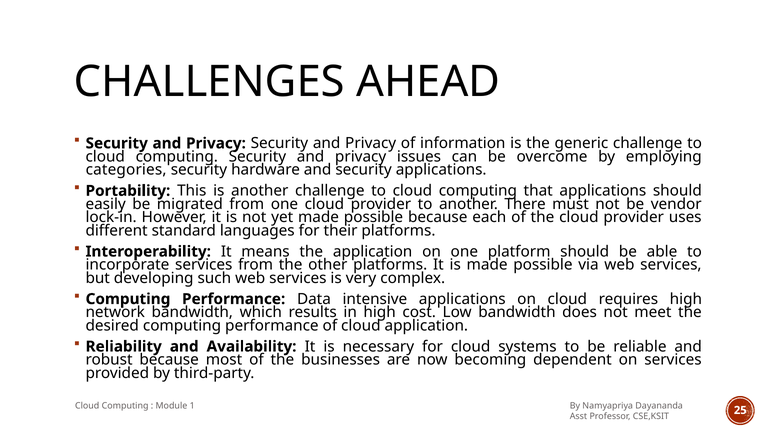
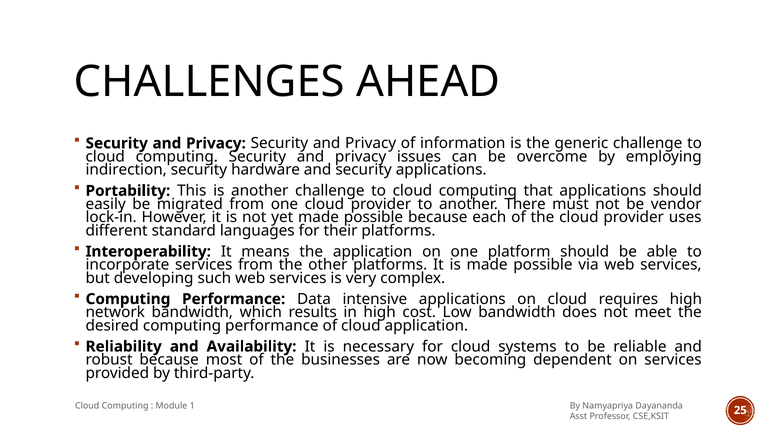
categories: categories -> indirection (126, 170)
